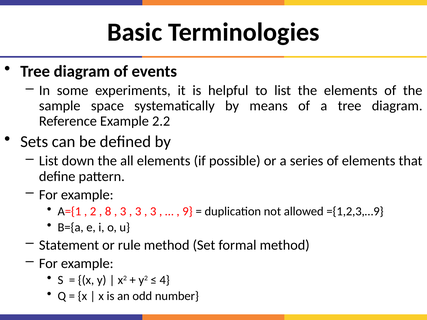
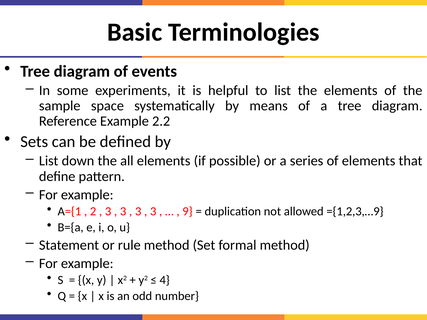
8: 8 -> 3 (108, 212)
